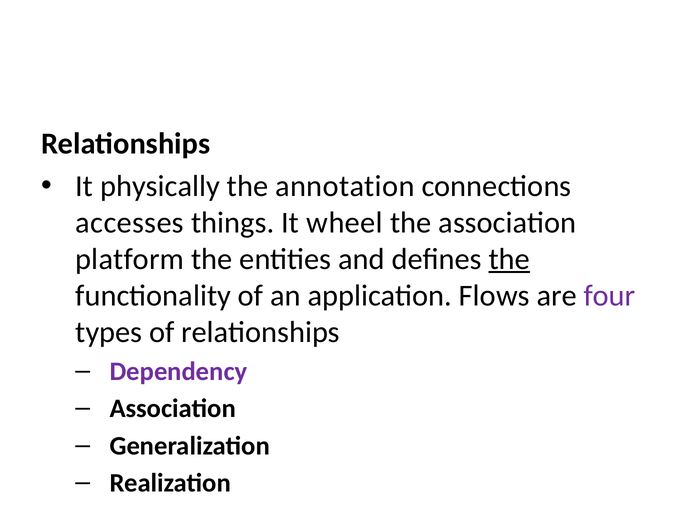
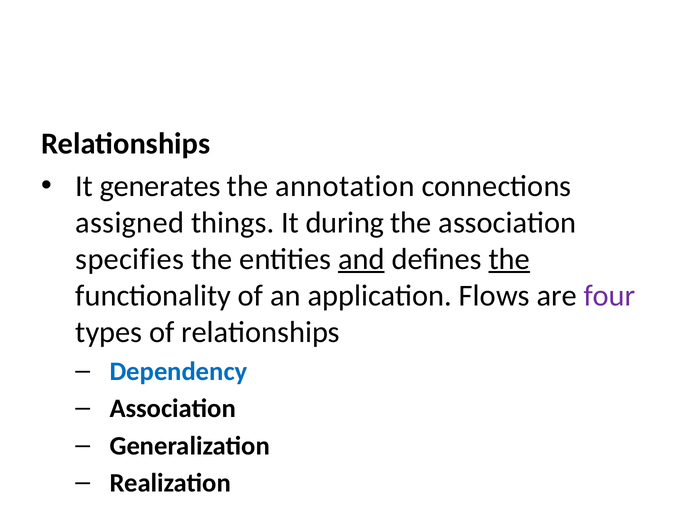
physically: physically -> generates (160, 186)
accesses: accesses -> assigned (130, 223)
wheel: wheel -> during (345, 223)
platform: platform -> specifies (130, 259)
and underline: none -> present (361, 259)
Dependency colour: purple -> blue (178, 372)
